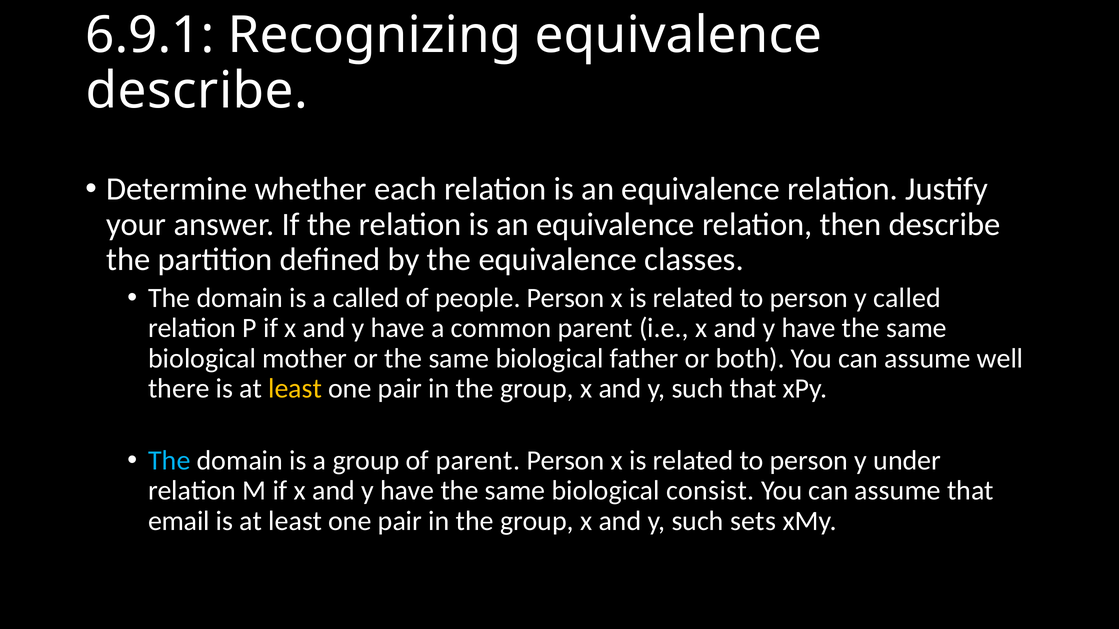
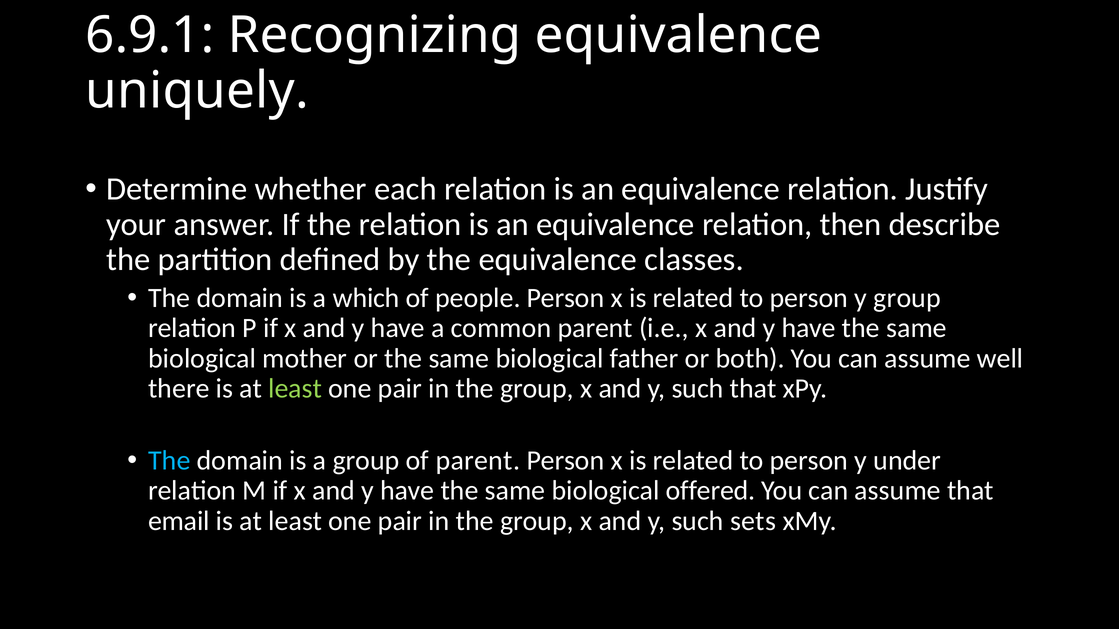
describe: describe -> uniquely (197, 91)
a called: called -> which (366, 298)
y called: called -> group (907, 298)
least colour: yellow -> light green (295, 389)
consist: consist -> offered (711, 491)
